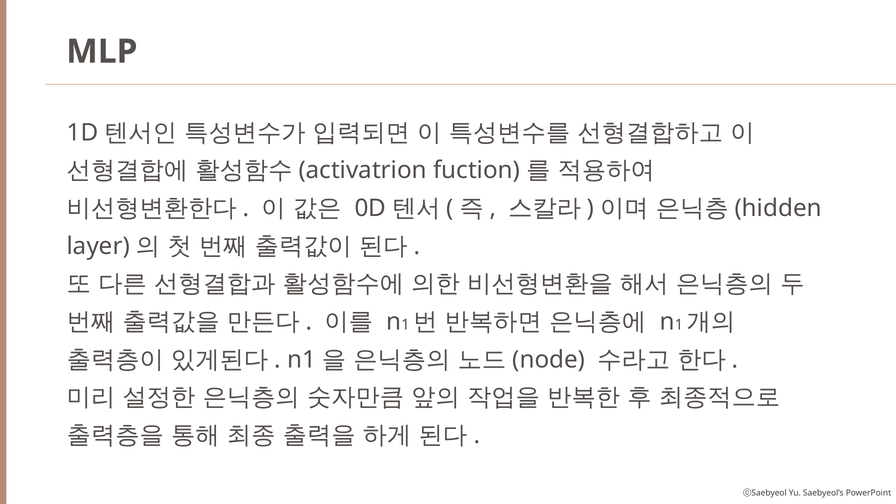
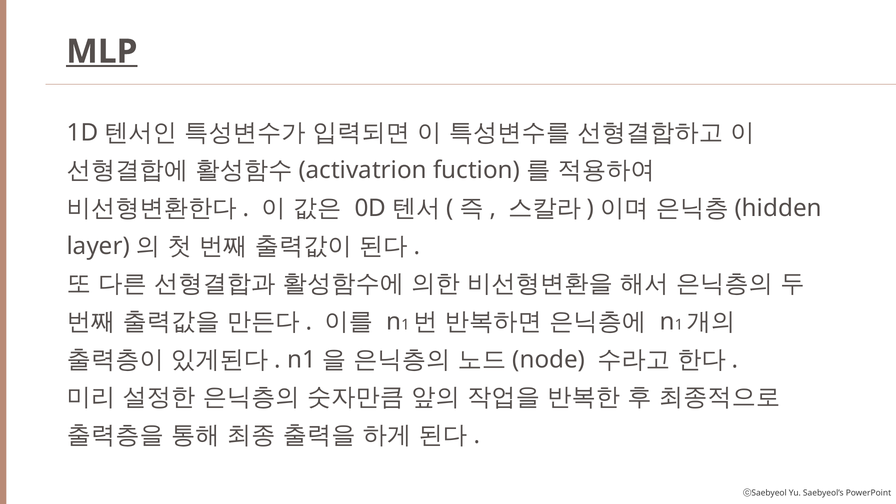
MLP underline: none -> present (102, 52)
